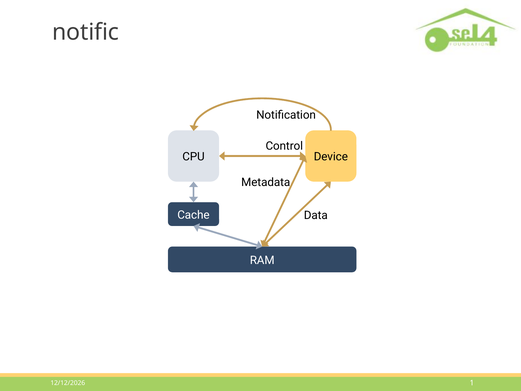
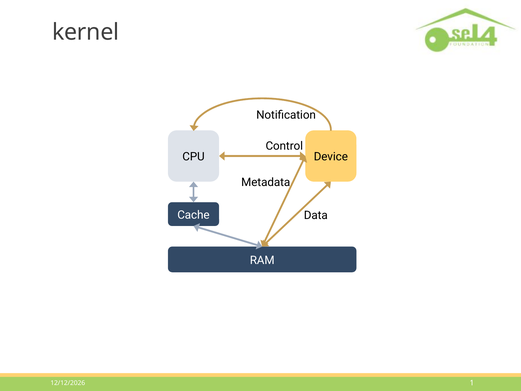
notific: notific -> kernel (86, 32)
